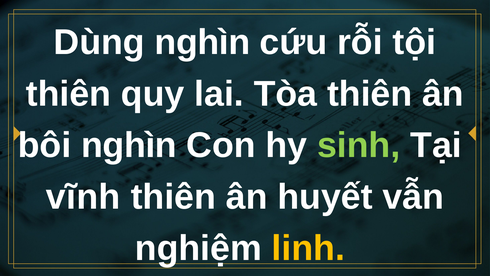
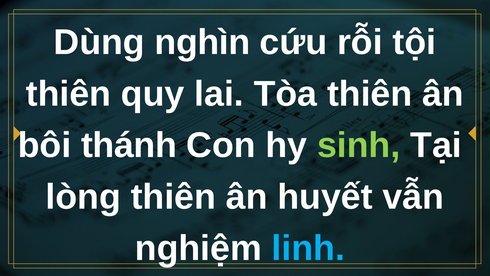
bôi nghìn: nghìn -> thánh (129, 145)
vĩnh: vĩnh -> lòng (83, 197)
linh colour: yellow -> light blue (308, 248)
